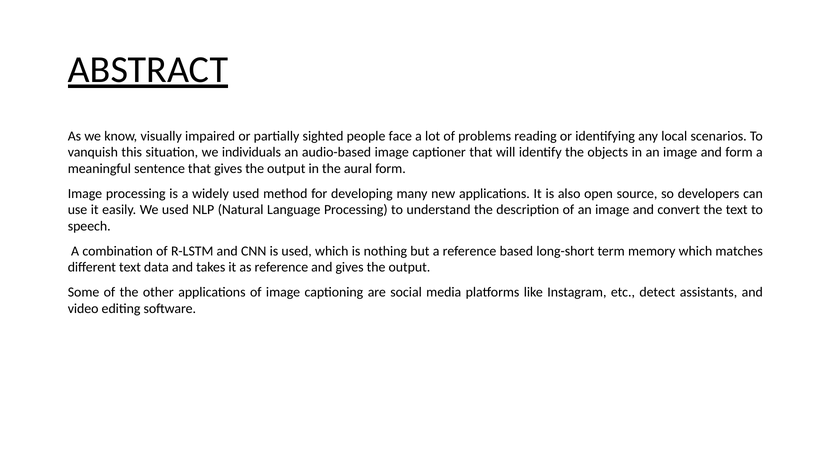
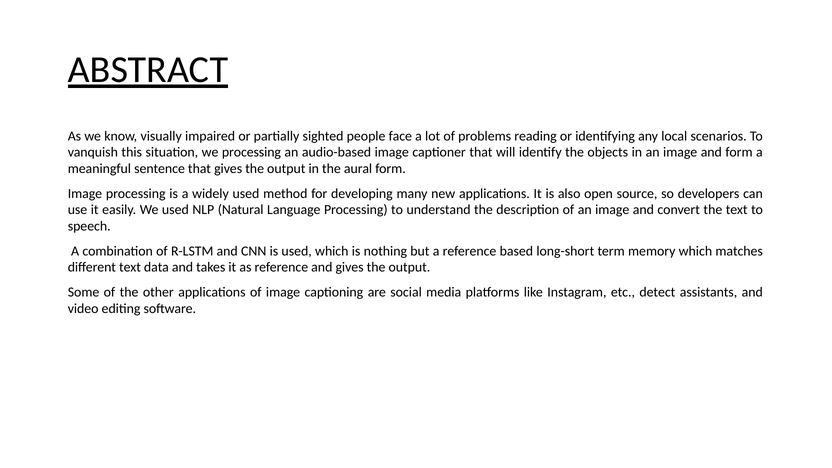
we individuals: individuals -> processing (251, 152)
